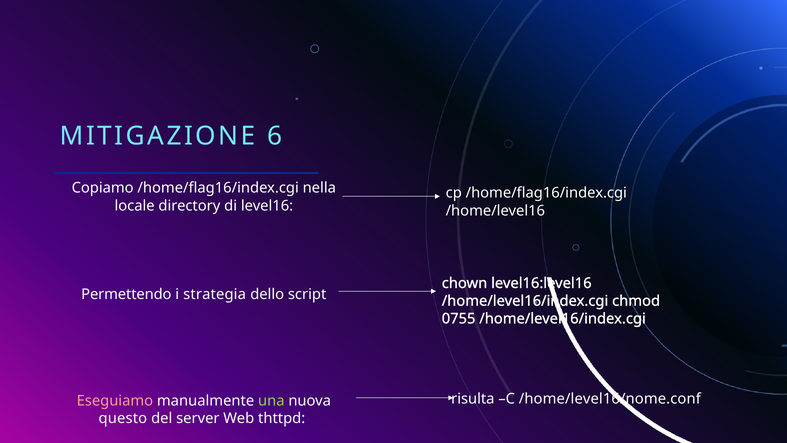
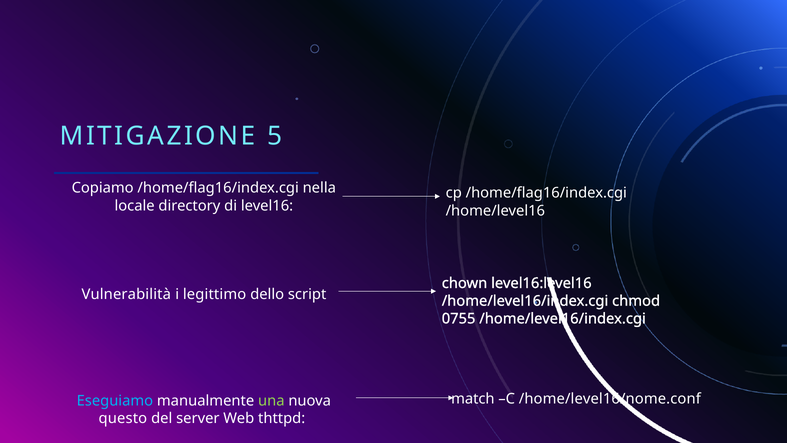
6: 6 -> 5 (275, 136)
Permettendo: Permettendo -> Vulnerabilità (126, 294)
strategia: strategia -> legittimo (215, 294)
risulta: risulta -> match (473, 398)
Eseguiamo colour: pink -> light blue (115, 400)
